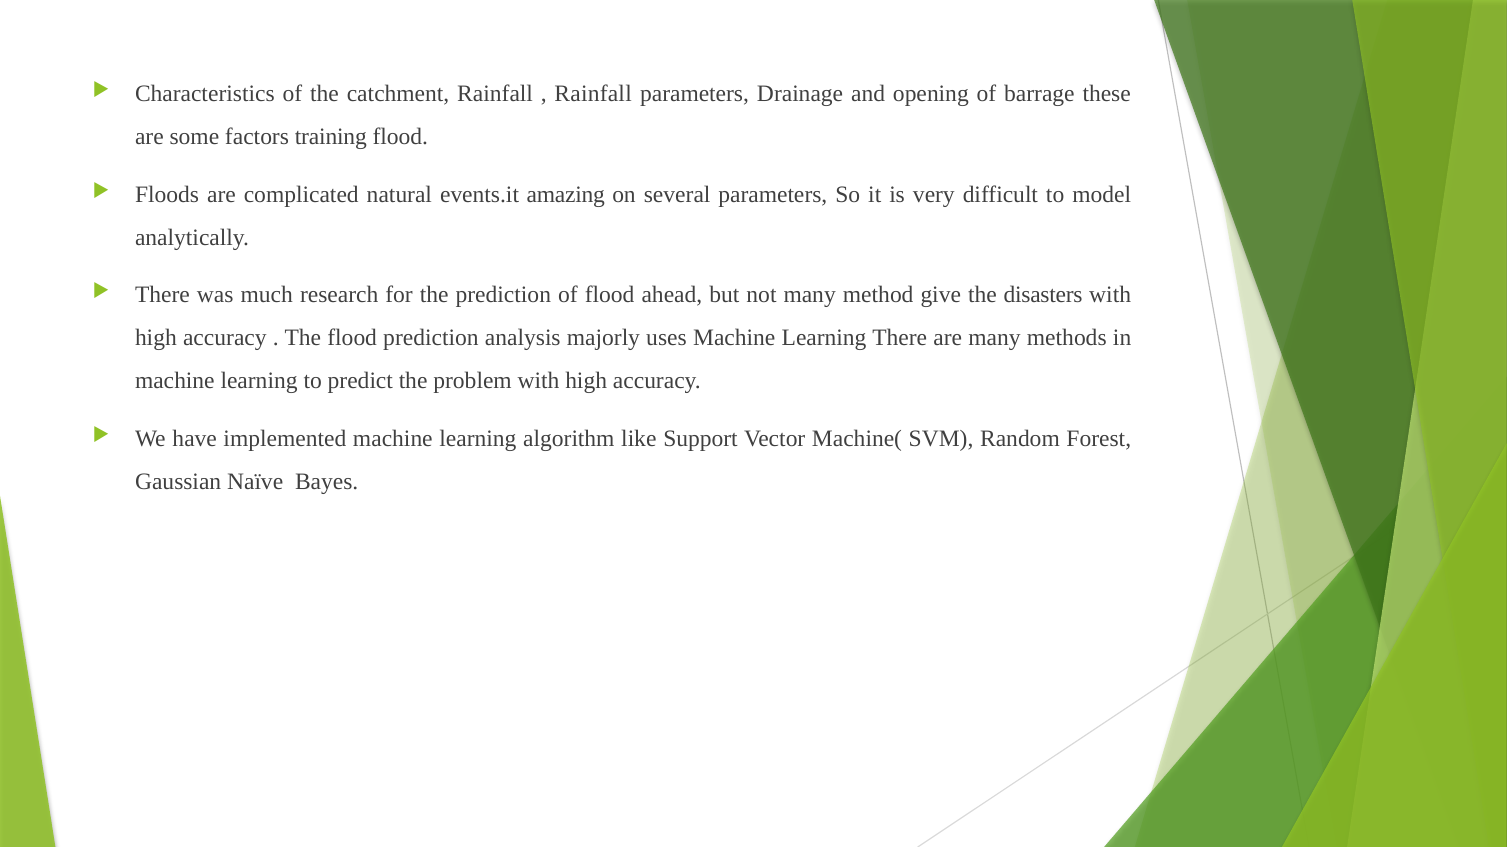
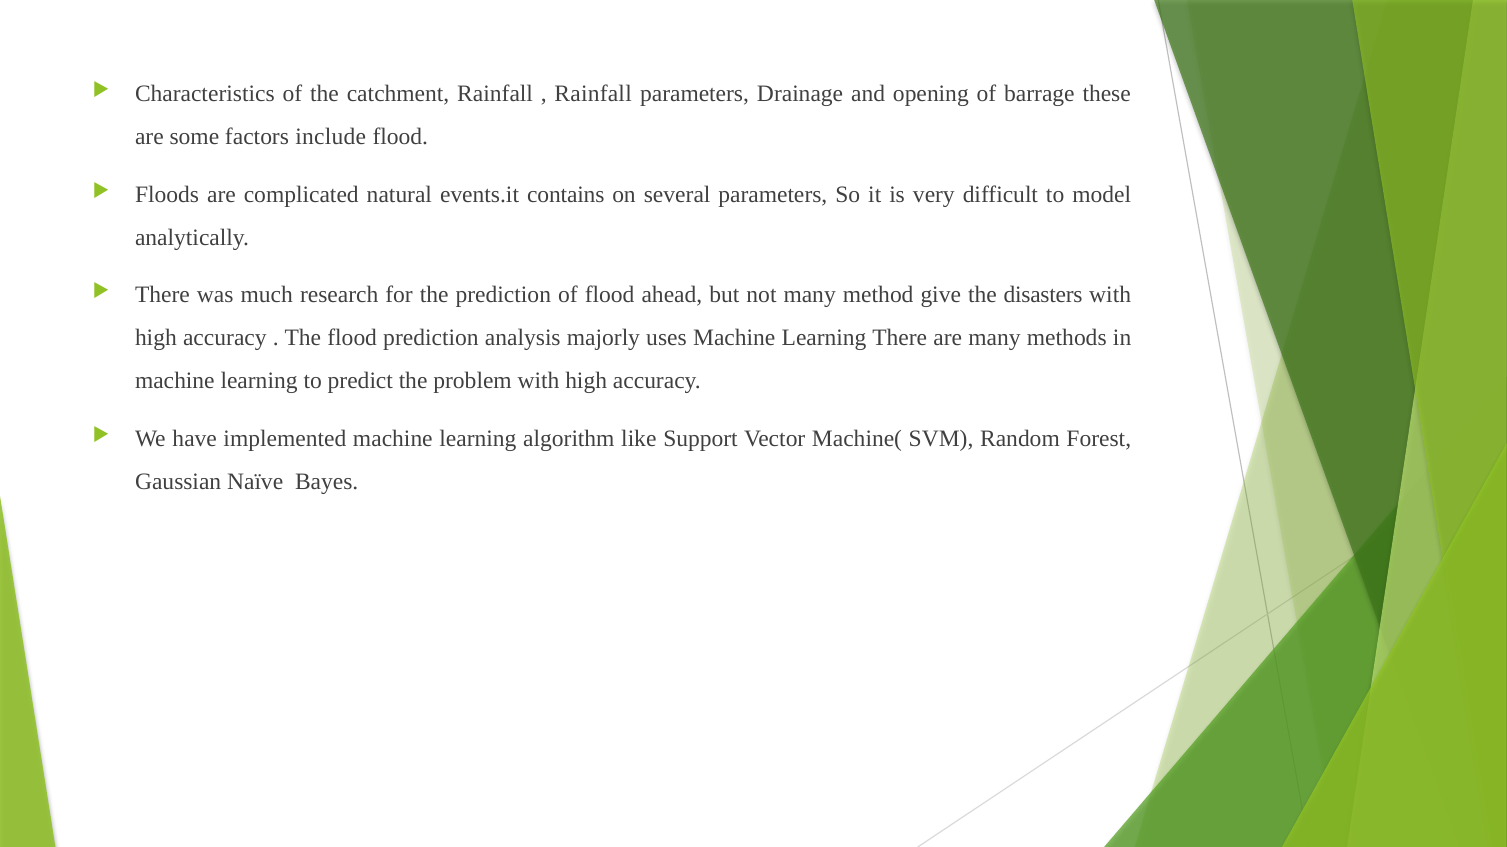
training: training -> include (331, 137)
amazing: amazing -> contains (566, 195)
